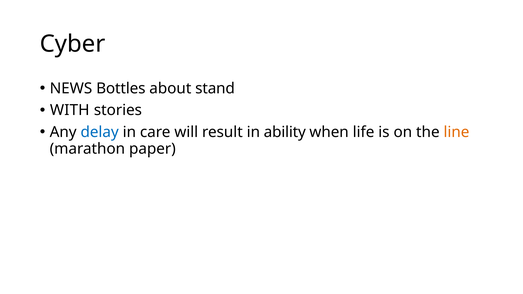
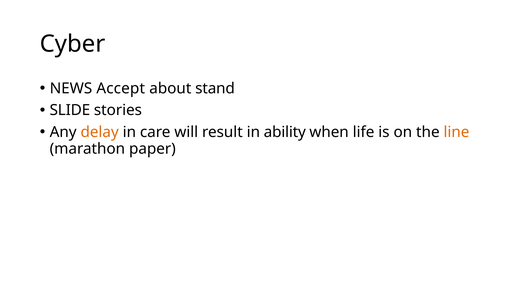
Bottles: Bottles -> Accept (121, 88)
WITH: WITH -> SLIDE (70, 110)
delay colour: blue -> orange (100, 132)
